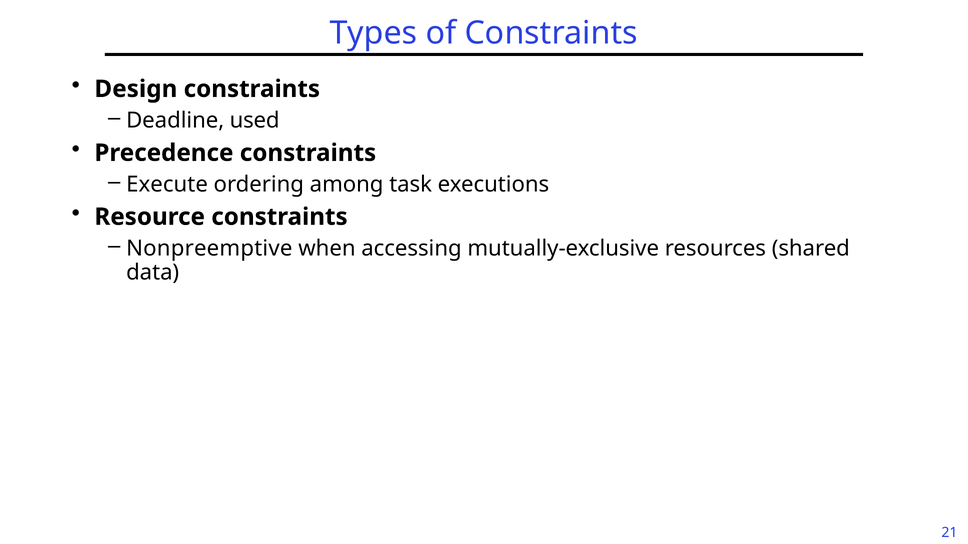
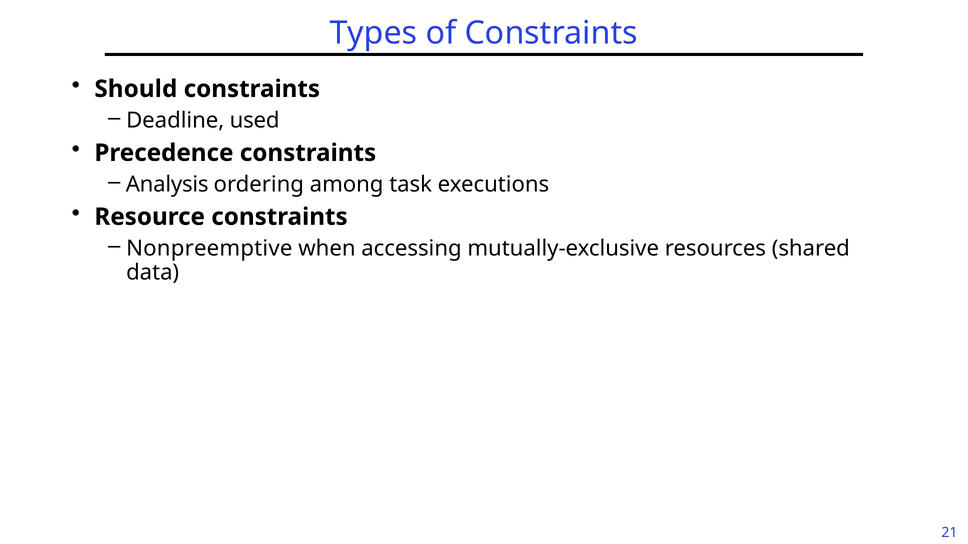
Design: Design -> Should (136, 89)
Execute: Execute -> Analysis (167, 185)
